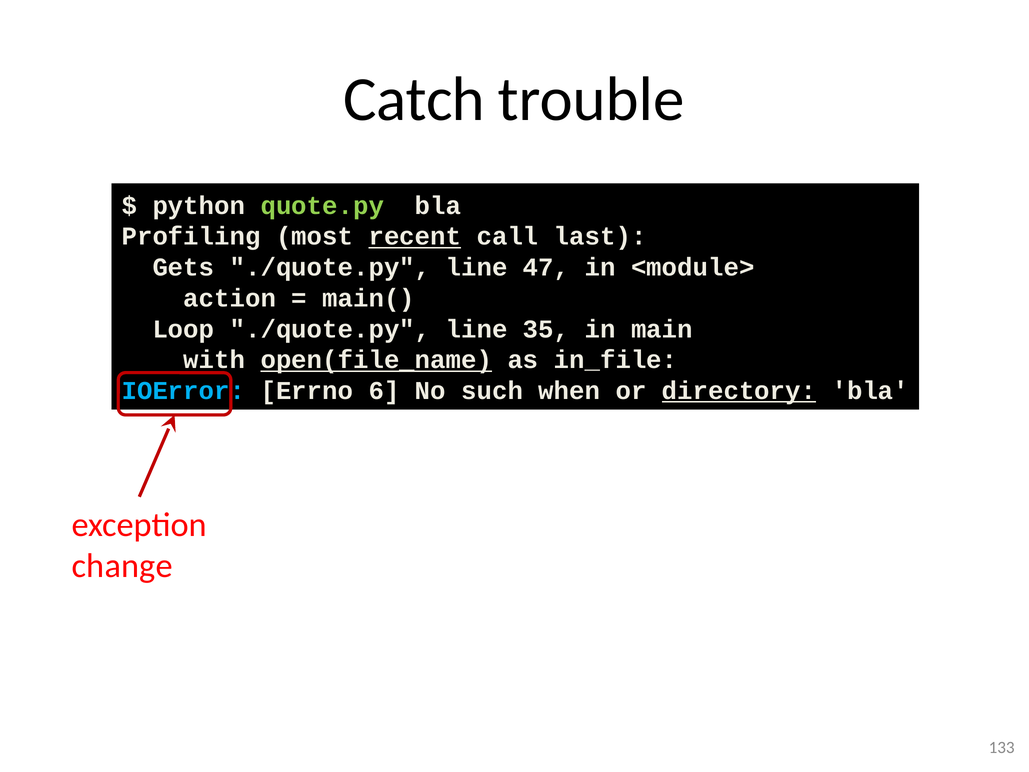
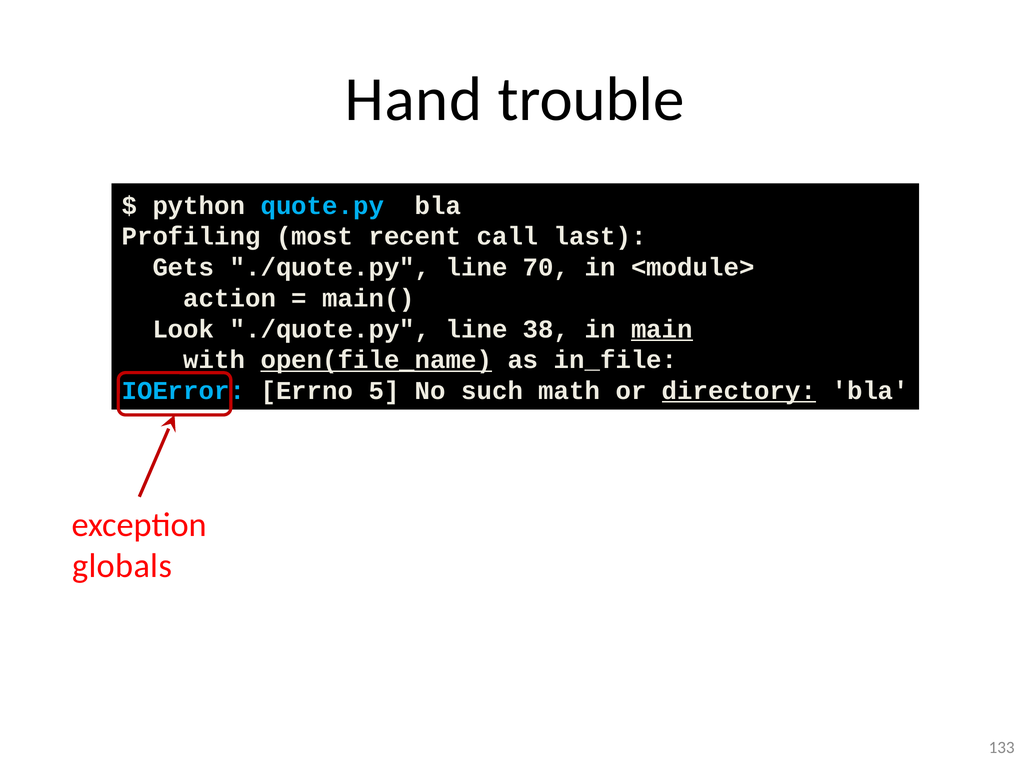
Catch: Catch -> Hand (414, 100)
quote.py colour: light green -> light blue (322, 206)
recent underline: present -> none (415, 236)
47: 47 -> 70 (546, 267)
Loop: Loop -> Look (183, 329)
35: 35 -> 38 (546, 329)
main underline: none -> present (662, 329)
6: 6 -> 5 (384, 391)
when: when -> math (569, 391)
change: change -> globals (122, 566)
